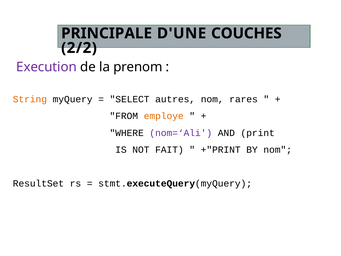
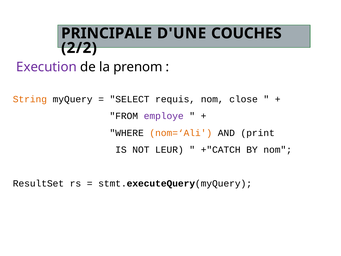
autres: autres -> requis (175, 99)
rares: rares -> close (244, 99)
employe colour: orange -> purple (164, 116)
nom=‘Ali colour: purple -> orange (181, 133)
FAIT: FAIT -> LEUR (169, 150)
+"PRINT: +"PRINT -> +"CATCH (221, 150)
